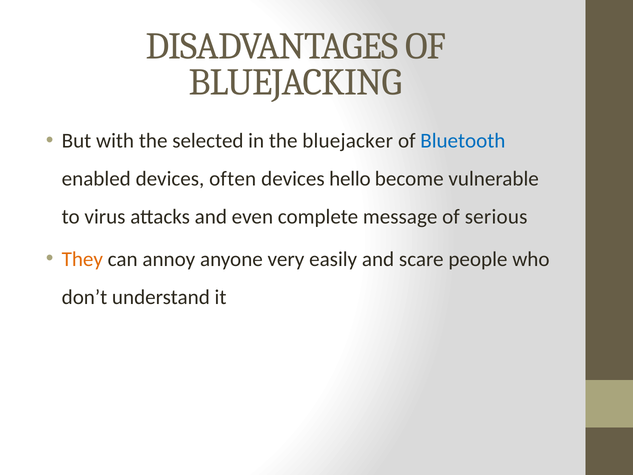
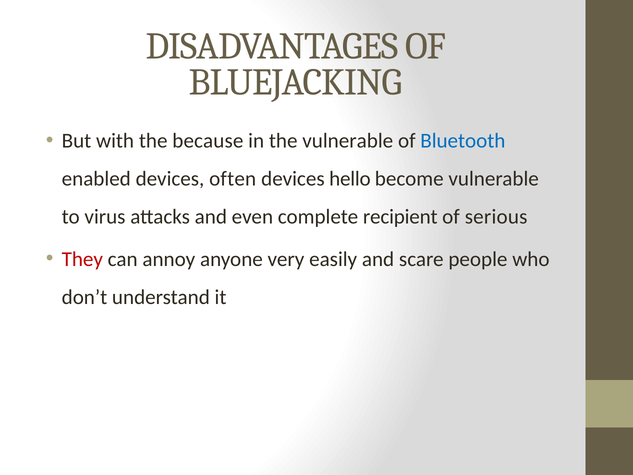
selected: selected -> because (208, 141)
the bluejacker: bluejacker -> vulnerable (348, 141)
message: message -> recipient (400, 217)
They colour: orange -> red (82, 259)
